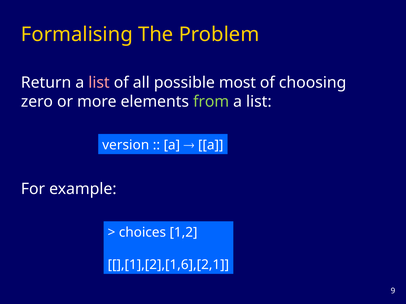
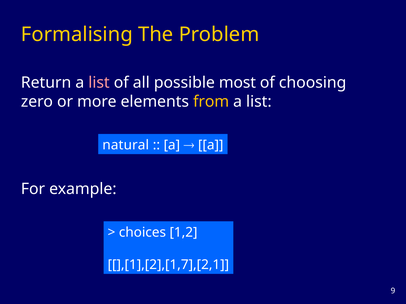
from colour: light green -> yellow (211, 102)
version: version -> natural (126, 145)
],[1],[2],[1,6],[2,1: ],[1],[2],[1,6],[2,1 -> ],[1],[2],[1,7],[2,1 (168, 265)
